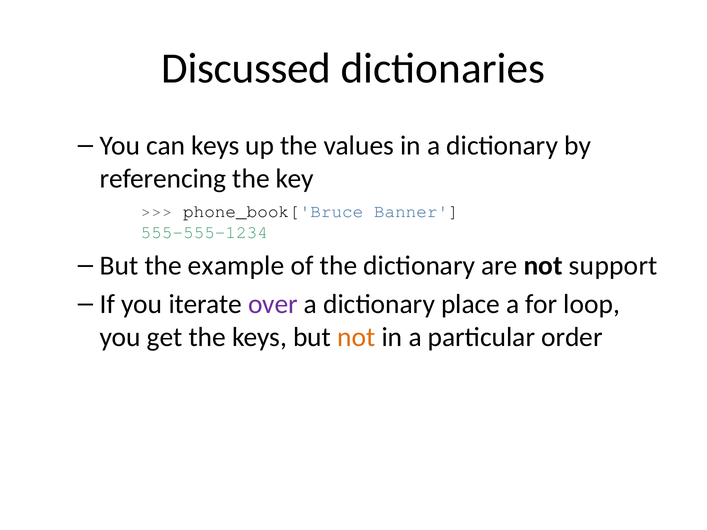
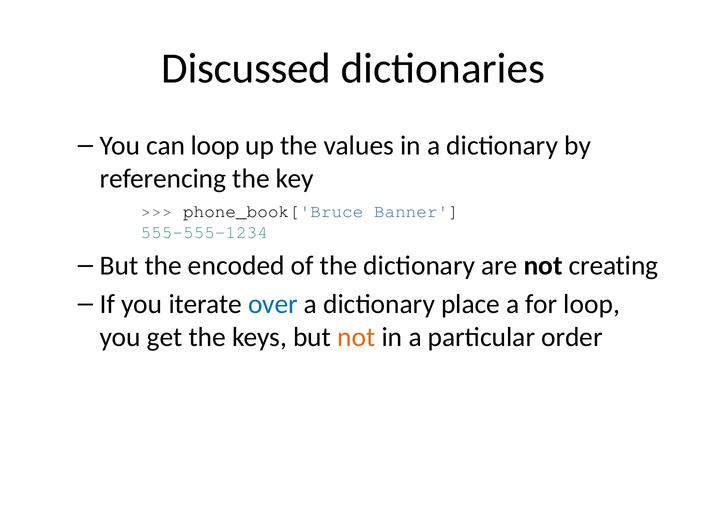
can keys: keys -> loop (215, 146)
example: example -> encoded (236, 266)
support: support -> creating (613, 266)
over colour: purple -> blue (273, 304)
